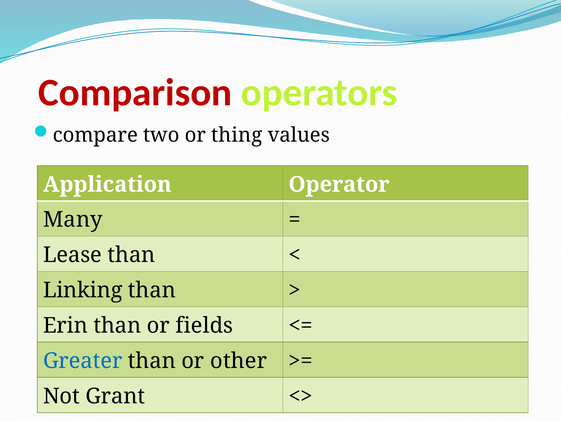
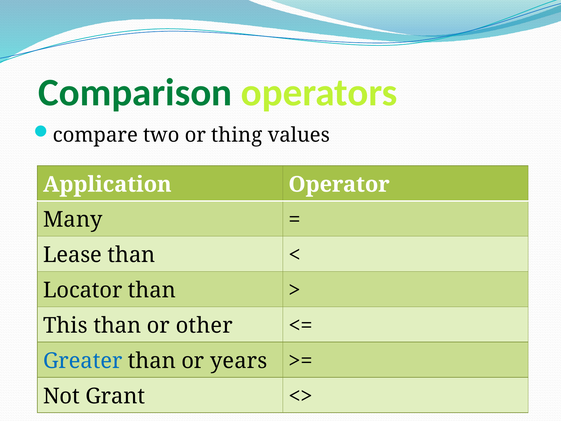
Comparison colour: red -> green (135, 93)
Linking: Linking -> Locator (83, 290)
Erin: Erin -> This (65, 325)
fields: fields -> other (204, 325)
other: other -> years (239, 361)
